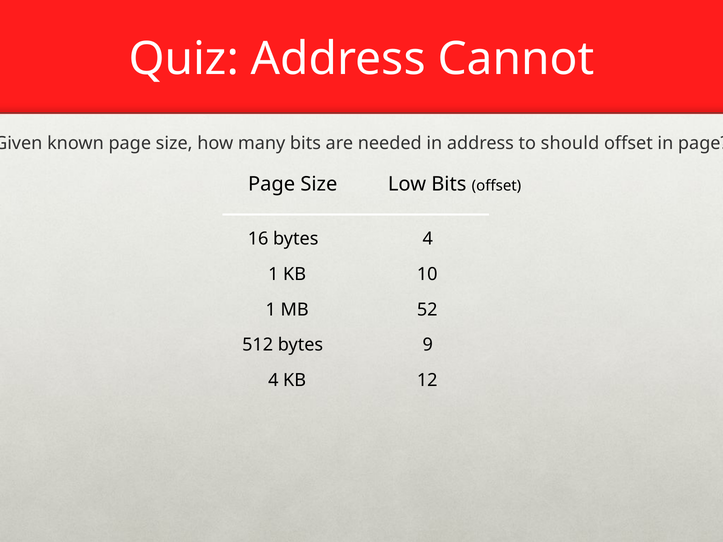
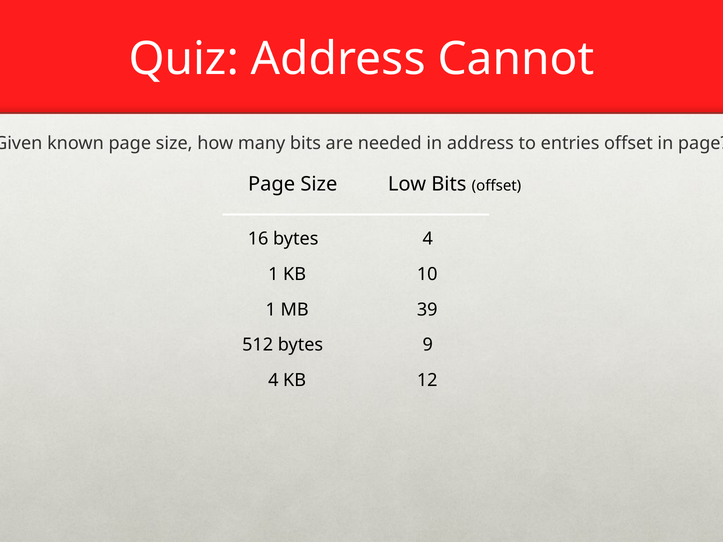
should: should -> entries (570, 144)
52: 52 -> 39 (427, 310)
